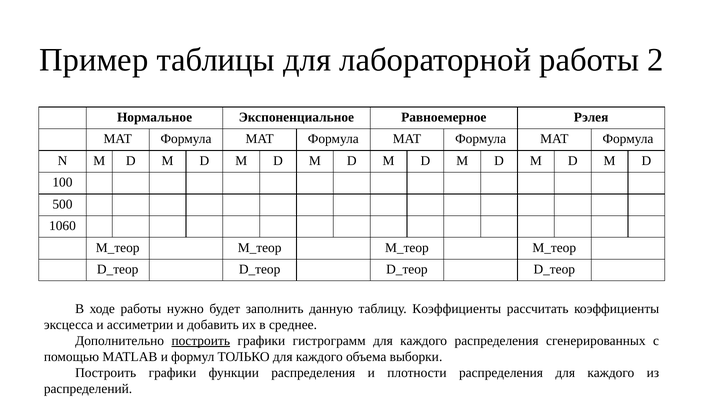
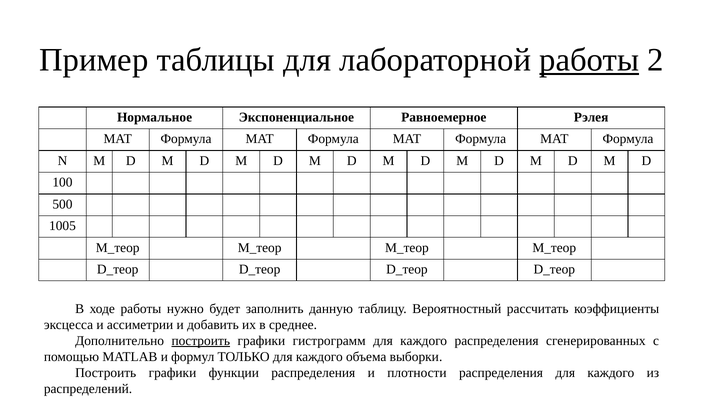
работы underline: none -> present (589, 60)
1060: 1060 -> 1005 (62, 226)
таблицу Коэффициенты: Коэффициенты -> Вероятностный (457, 308)
